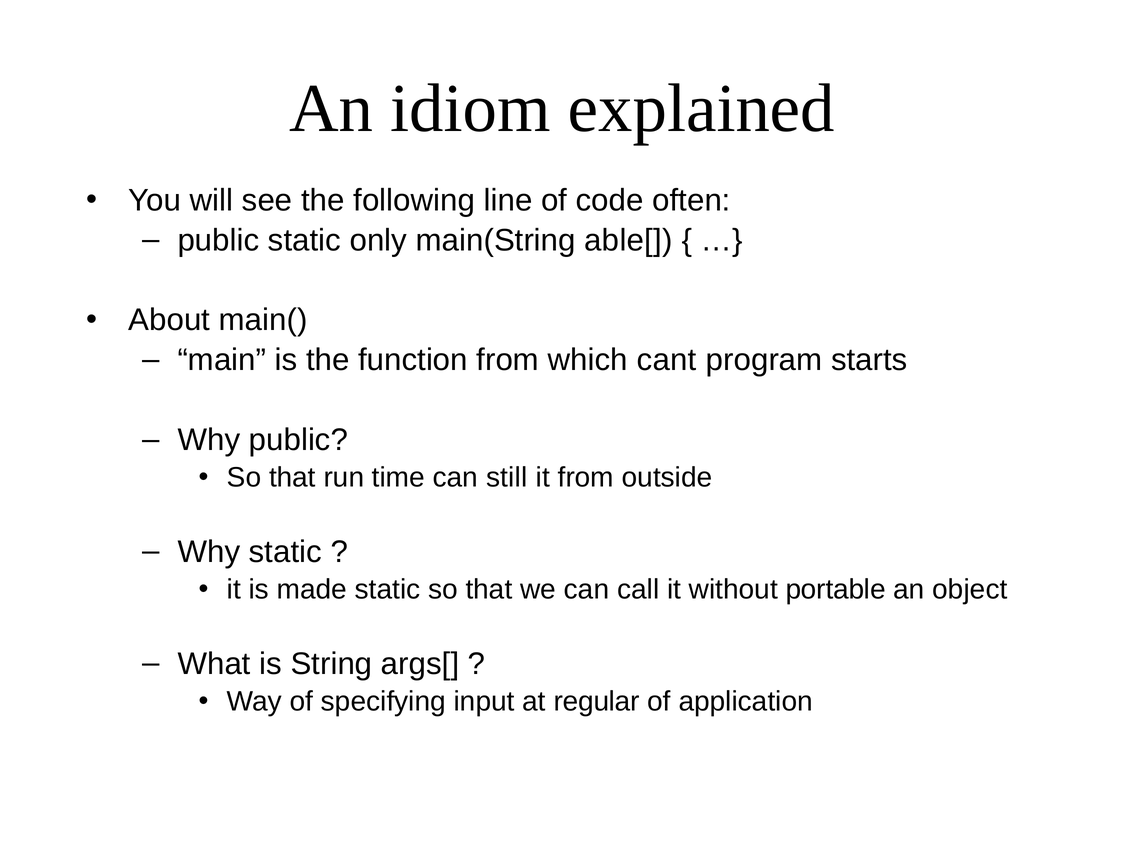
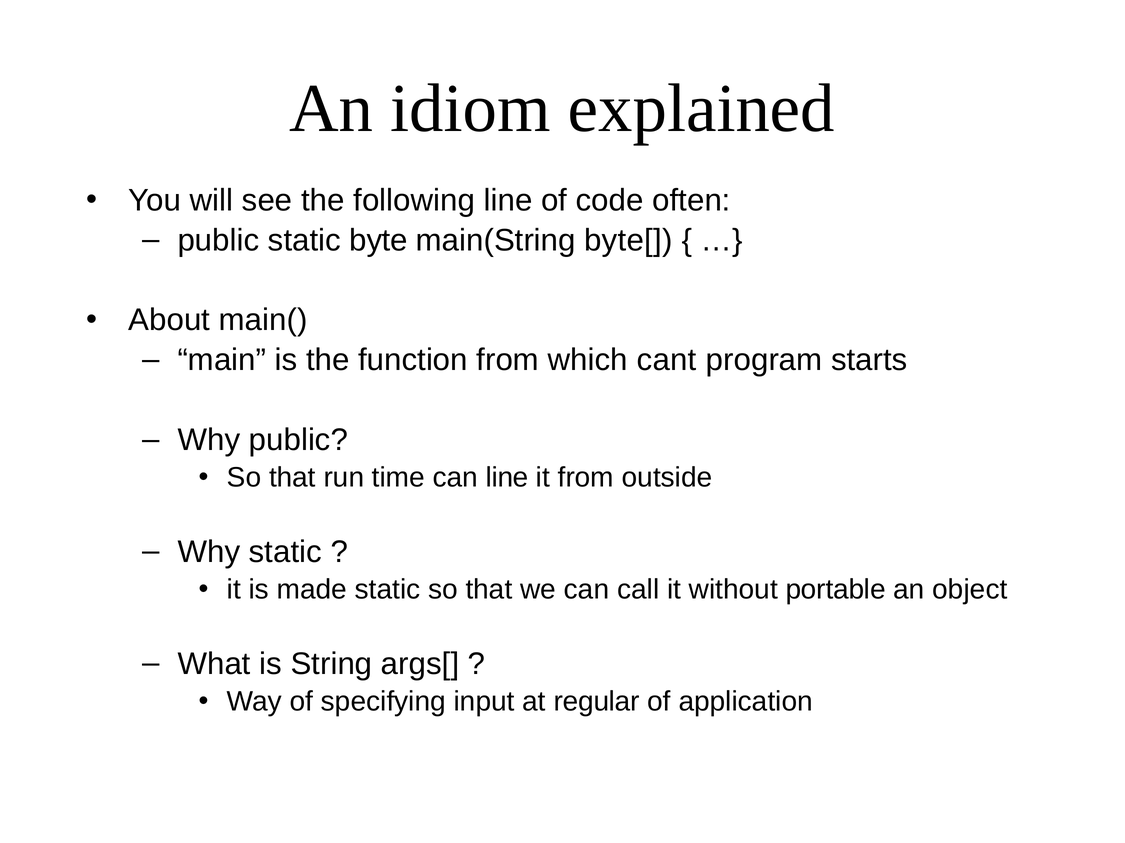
only: only -> byte (379, 240)
able[: able[ -> byte[ (629, 240)
can still: still -> line (507, 478)
